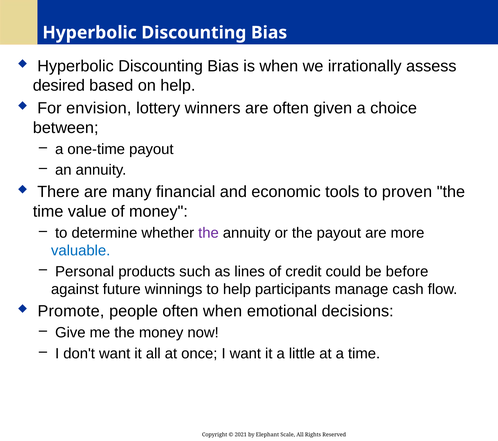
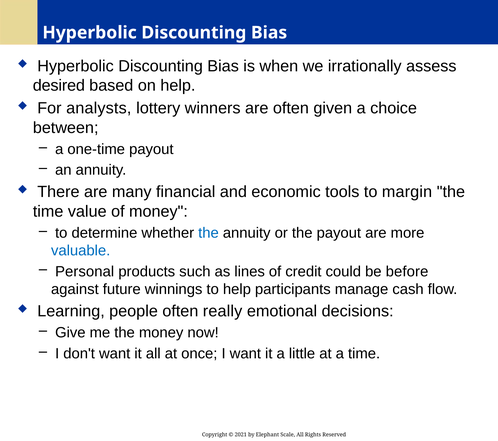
envision: envision -> analysts (99, 108)
proven: proven -> margin (407, 192)
the colour: purple -> blue (208, 233)
Promote: Promote -> Learning (71, 311)
often when: when -> really (223, 311)
